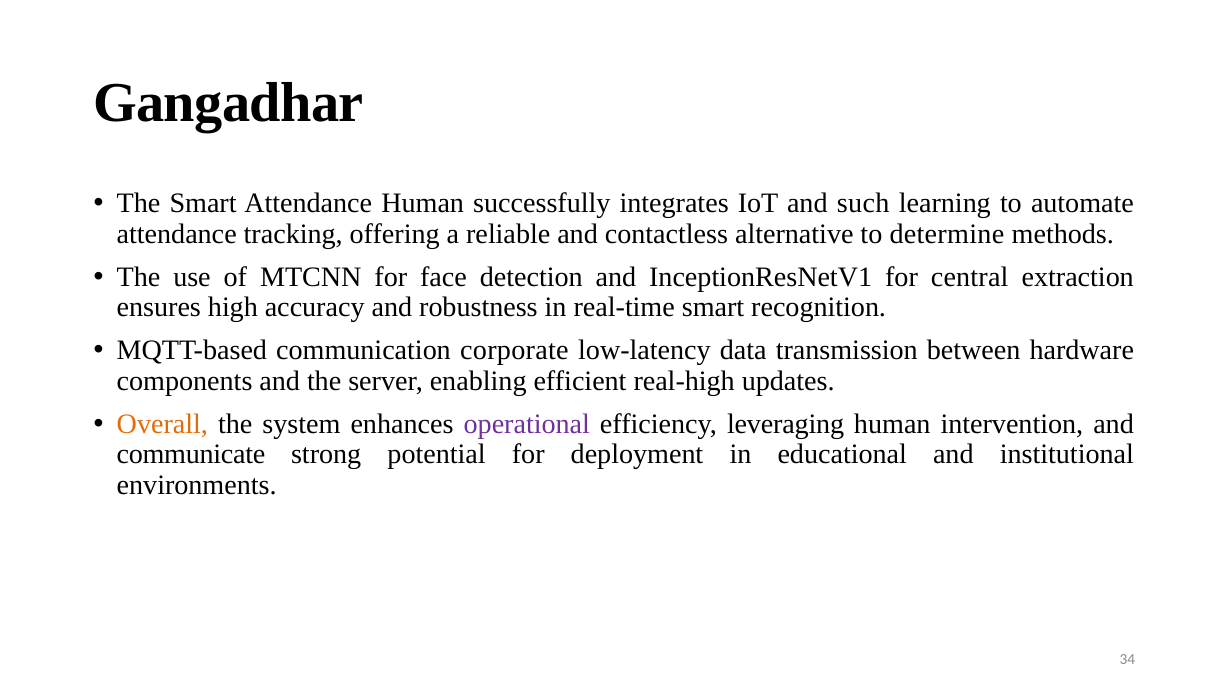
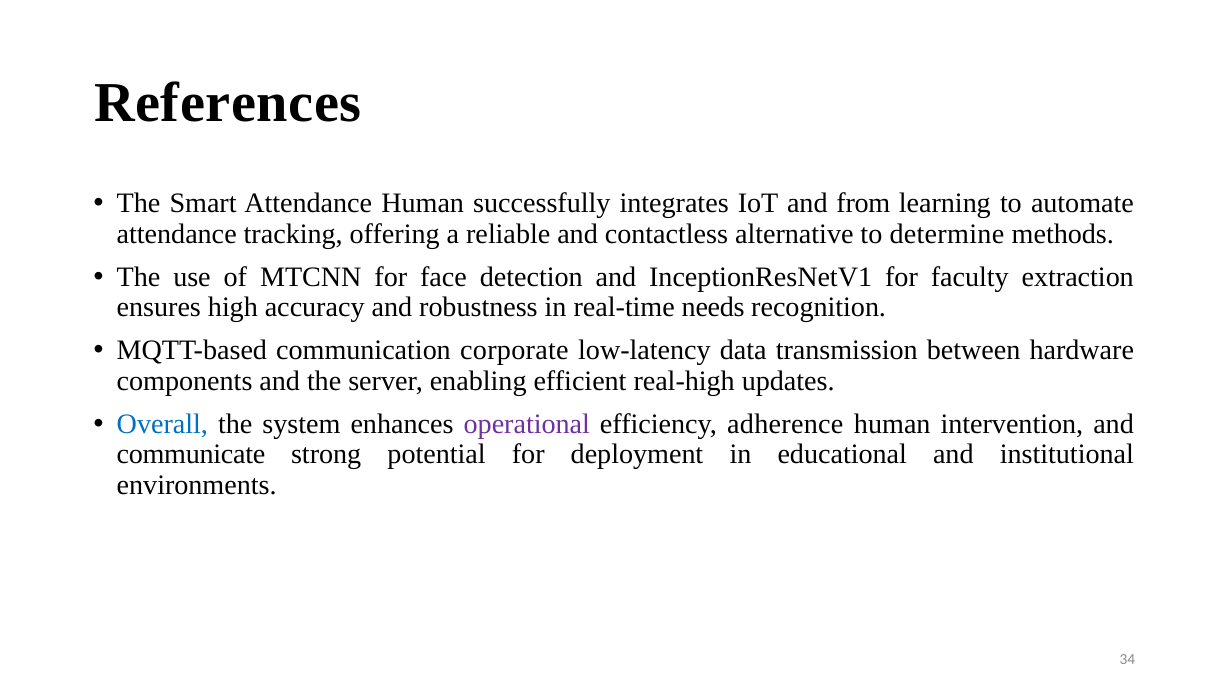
Gangadhar: Gangadhar -> References (228, 103)
such: such -> from (863, 204)
central: central -> faculty (970, 277)
real-time smart: smart -> needs (713, 308)
Overall colour: orange -> blue (162, 424)
leveraging: leveraging -> adherence (785, 424)
